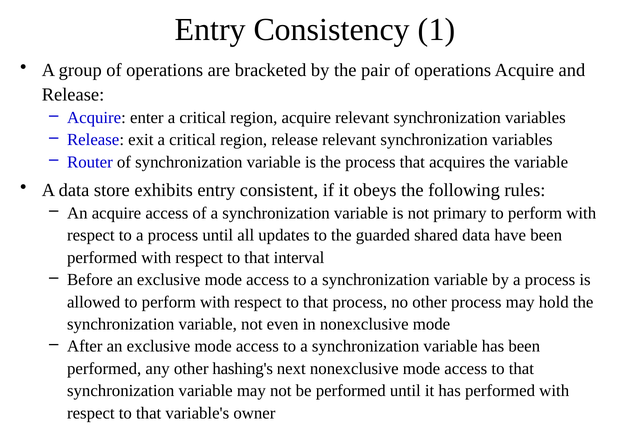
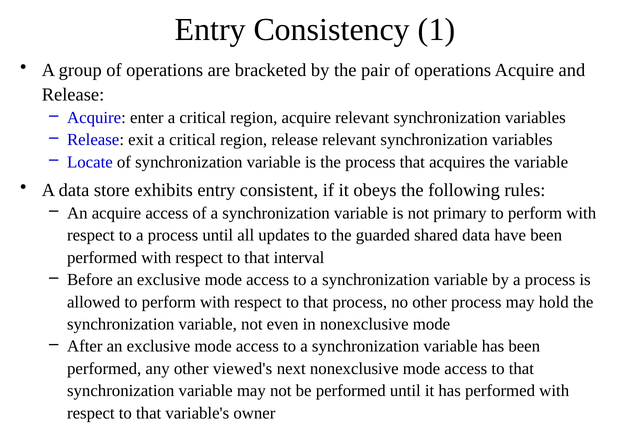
Router: Router -> Locate (90, 162)
hashing's: hashing's -> viewed's (243, 368)
